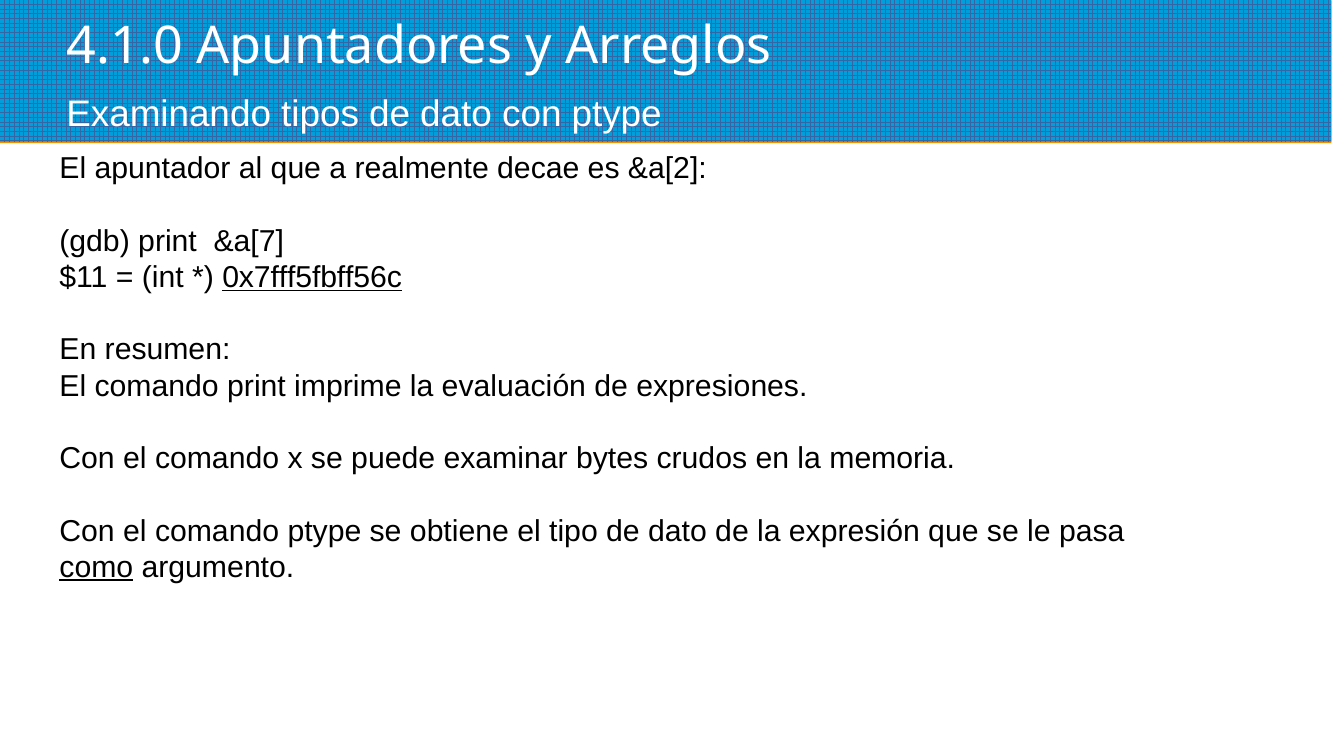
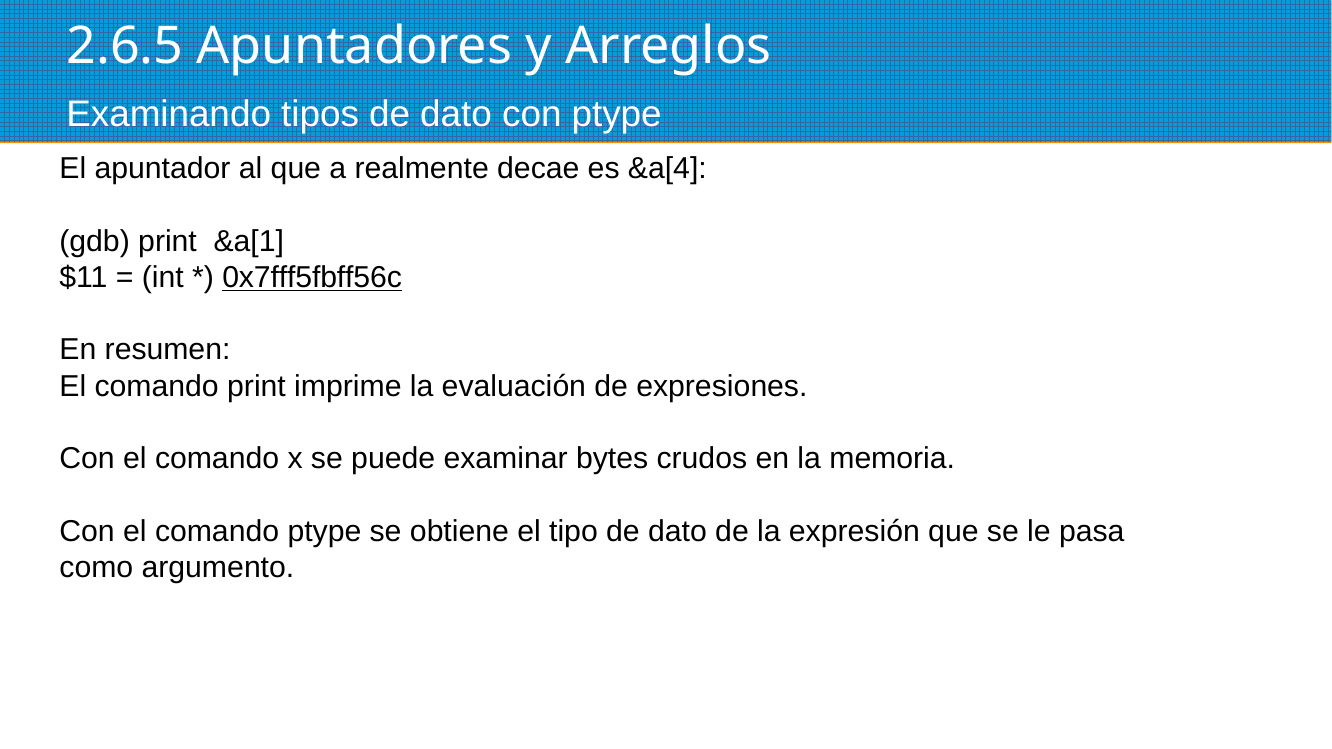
4.1.0: 4.1.0 -> 2.6.5 (125, 47)
&a[2: &a[2 -> &a[4 (667, 169)
&a[7: &a[7 -> &a[1 (249, 241)
como underline: present -> none (96, 568)
